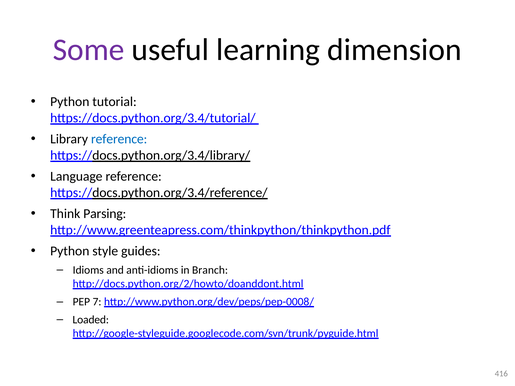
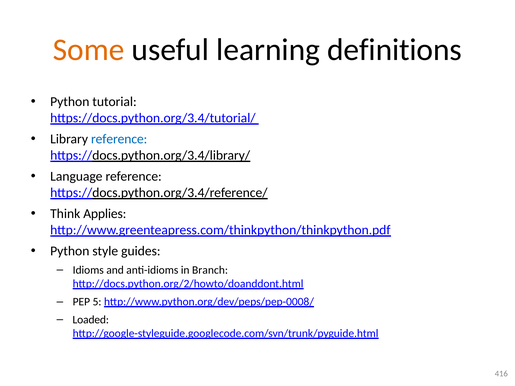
Some colour: purple -> orange (89, 50)
dimension: dimension -> definitions (394, 50)
Parsing: Parsing -> Applies (105, 214)
7: 7 -> 5 (97, 302)
